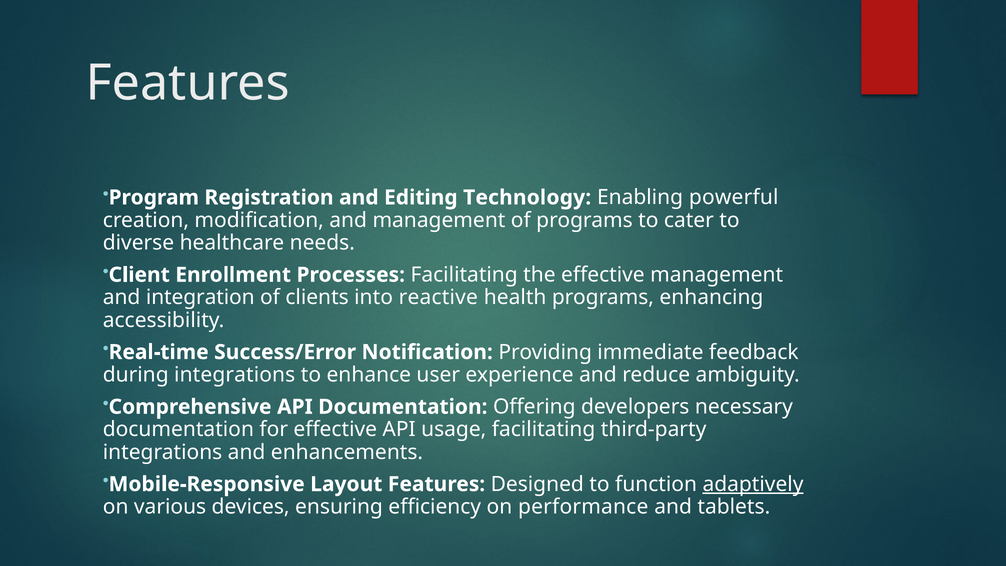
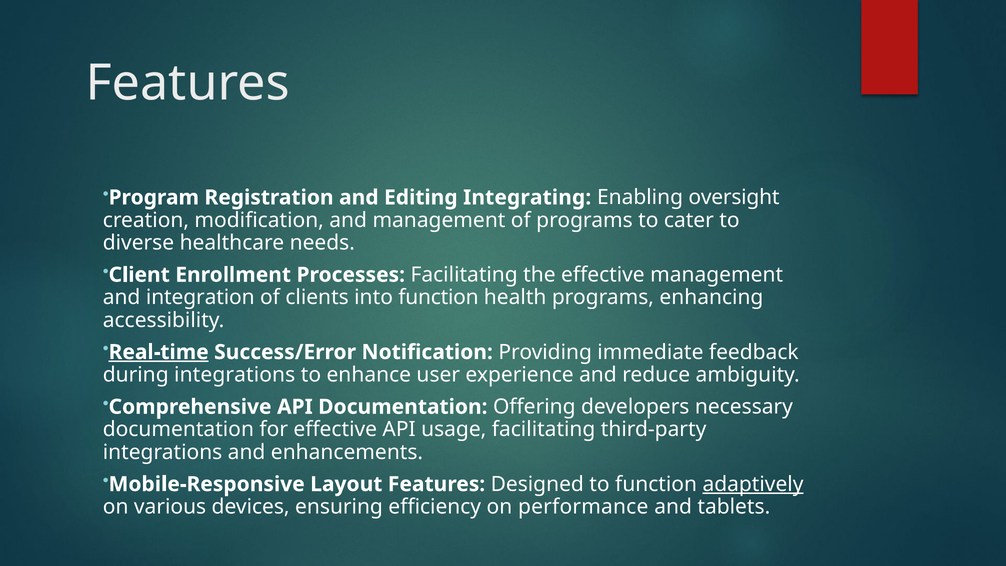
Technology: Technology -> Integrating (527, 197)
powerful: powerful -> oversight (734, 197)
into reactive: reactive -> function (438, 297)
Real-time underline: none -> present (159, 352)
